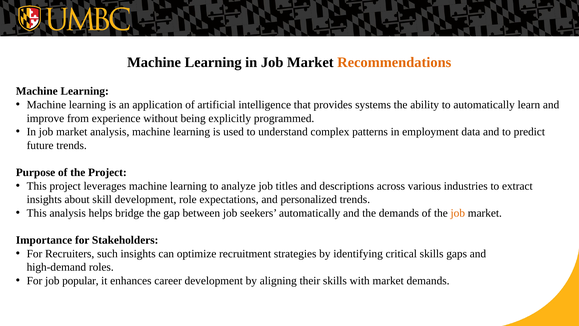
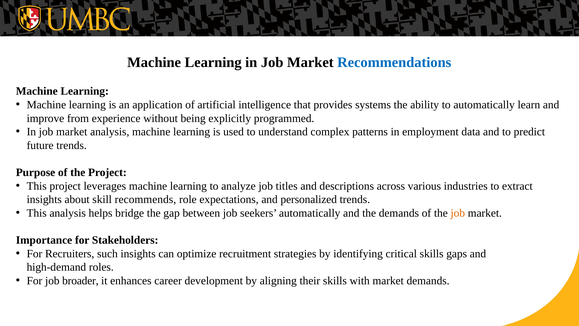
Recommendations colour: orange -> blue (394, 62)
skill development: development -> recommends (145, 199)
popular: popular -> broader (80, 280)
